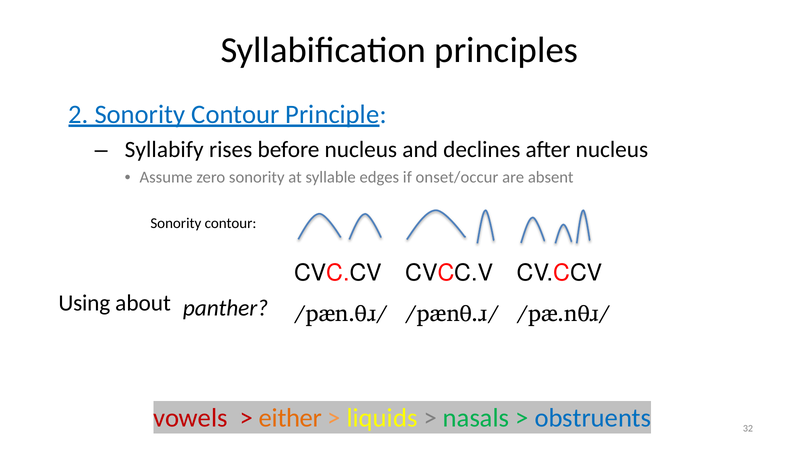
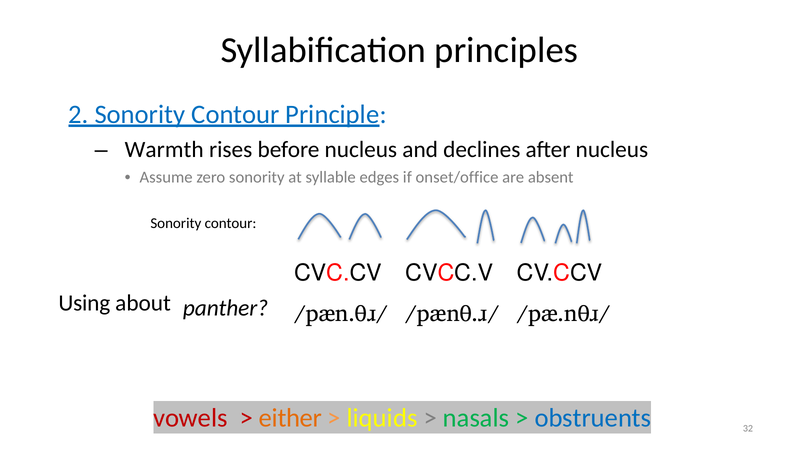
Syllabify: Syllabify -> Warmth (164, 150)
onset/occur: onset/occur -> onset/office (457, 177)
